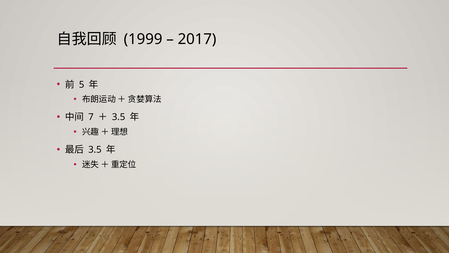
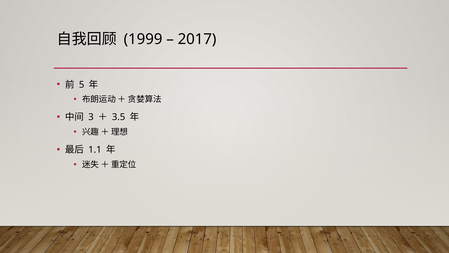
7: 7 -> 3 (91, 117)
3.5: 3.5 -> 1.1 (95, 150)
